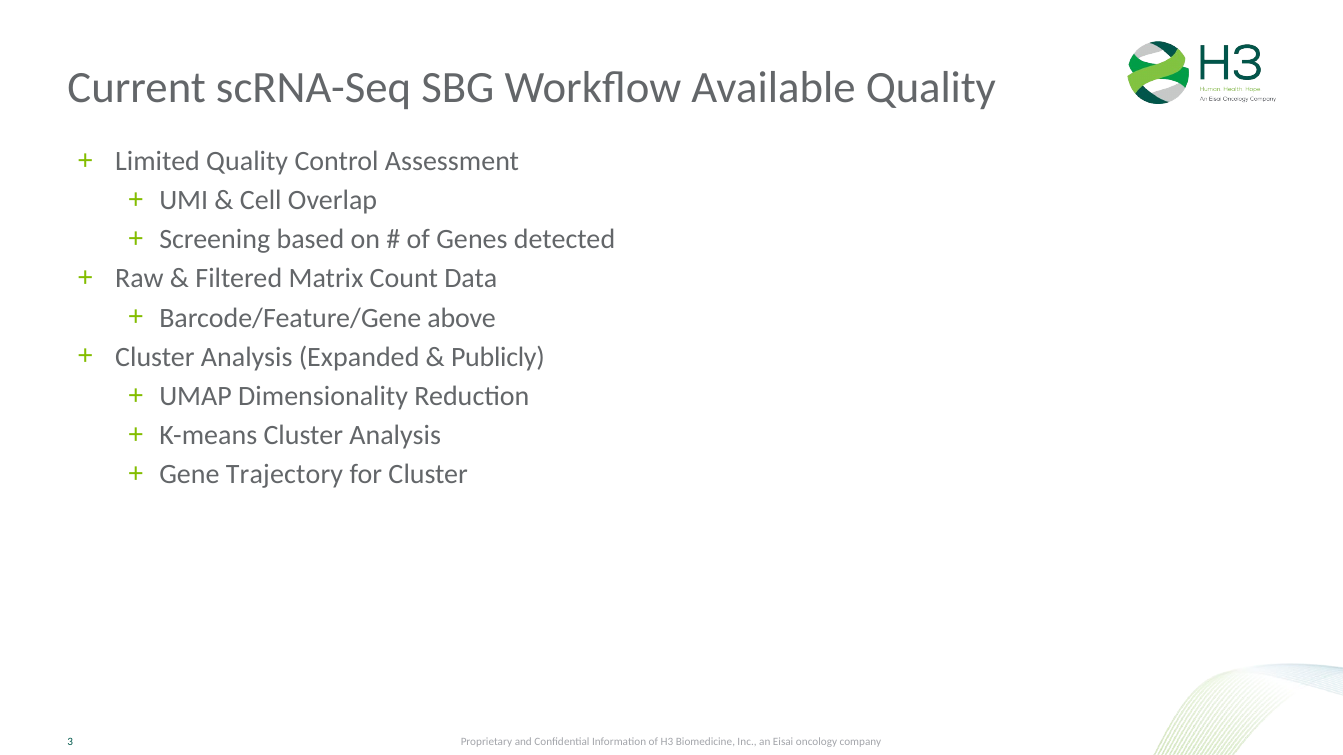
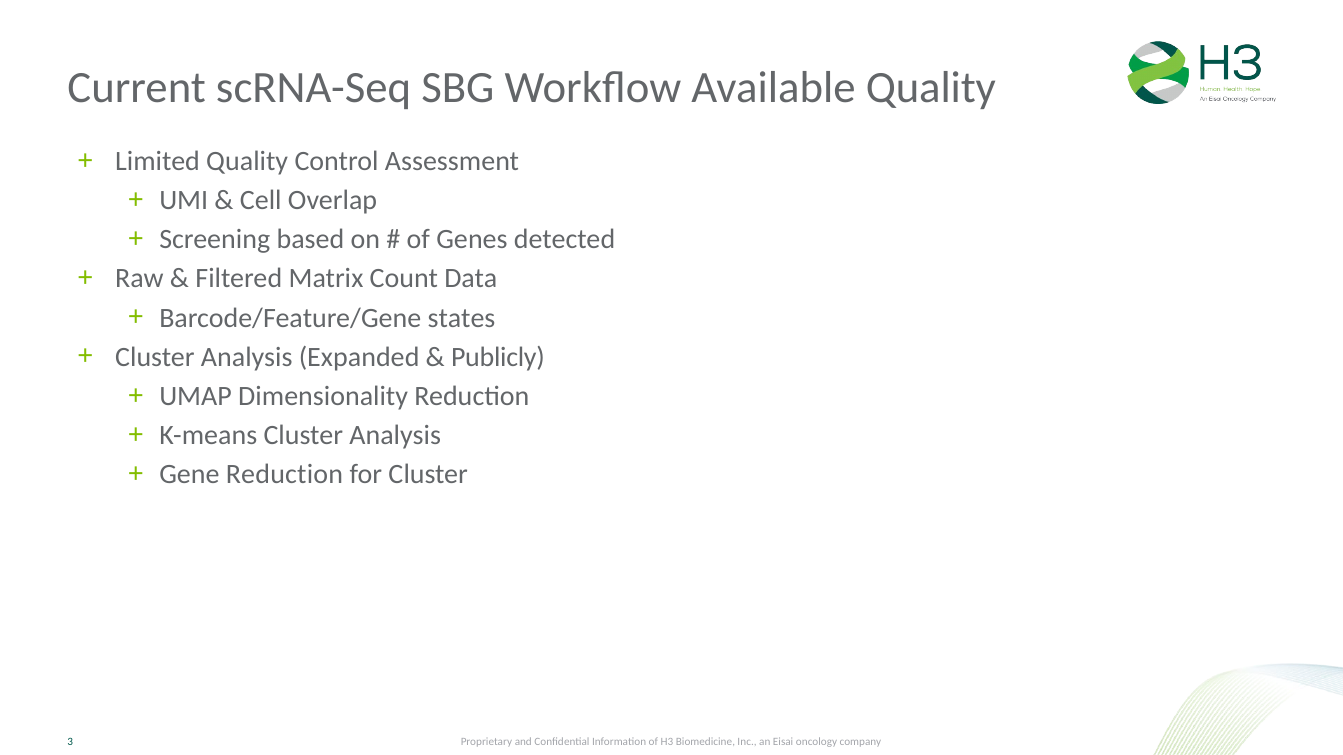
above: above -> states (461, 318)
Gene Trajectory: Trajectory -> Reduction (284, 475)
